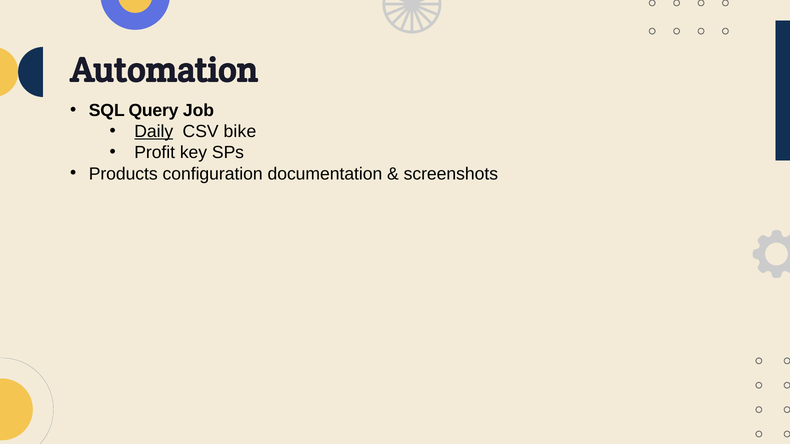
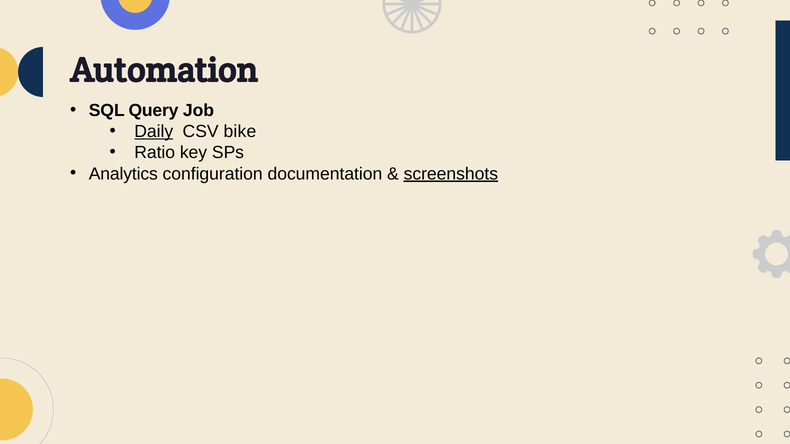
Profit: Profit -> Ratio (155, 153)
Products: Products -> Analytics (123, 174)
screenshots underline: none -> present (451, 174)
